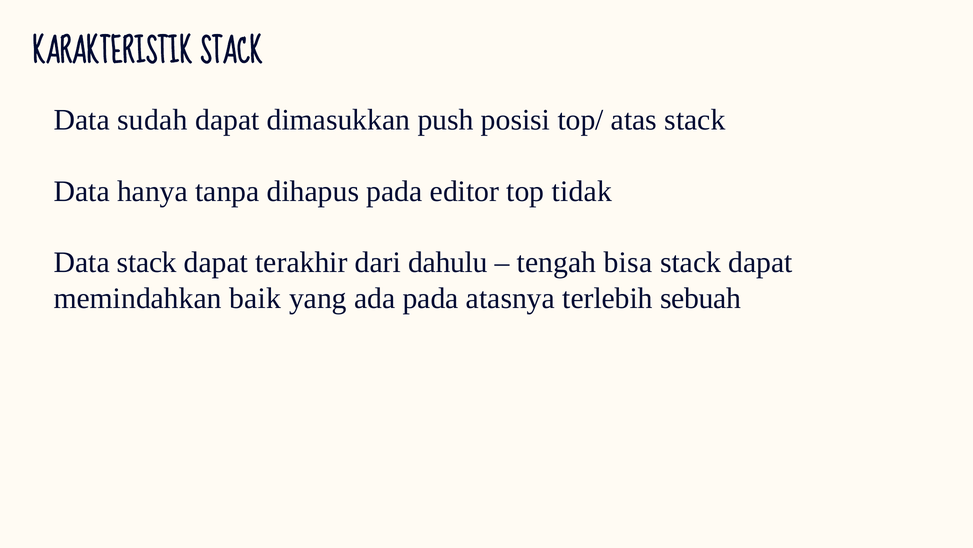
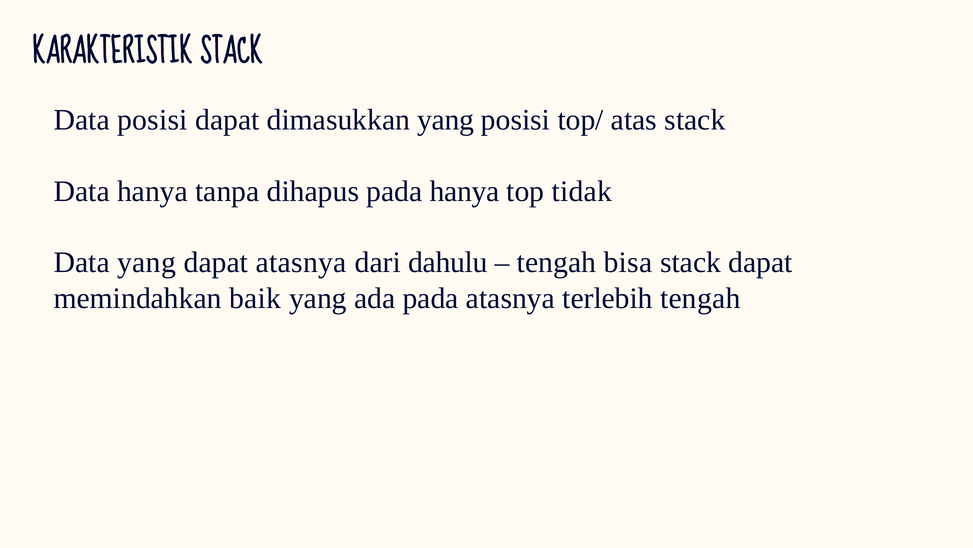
Data sudah: sudah -> posisi (152, 120)
dimasukkan push: push -> yang (446, 120)
pada editor: editor -> hanya (465, 191)
Data stack: stack -> yang (147, 262)
dapat terakhir: terakhir -> atasnya (301, 262)
terlebih sebuah: sebuah -> tengah (700, 298)
